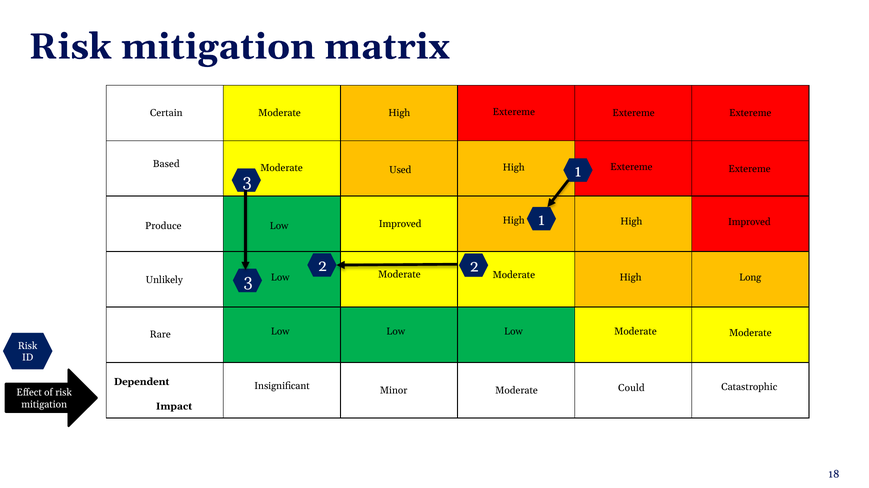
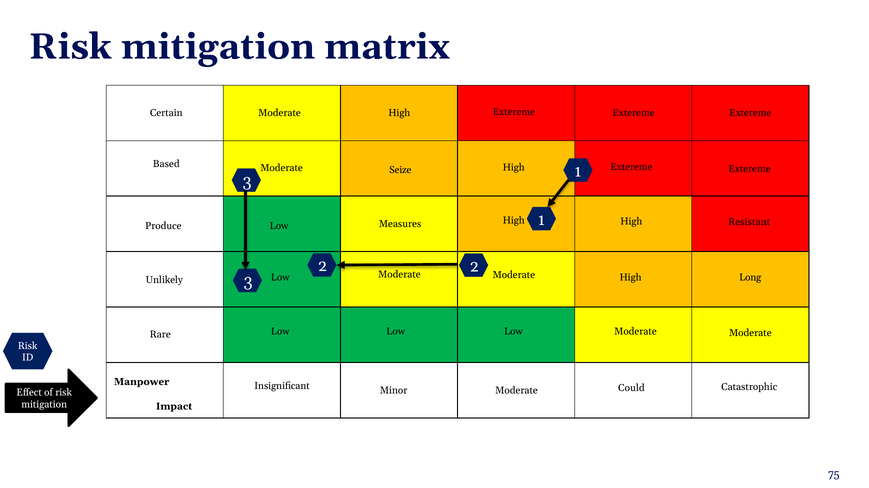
Used: Used -> Seize (400, 170)
Low Improved: Improved -> Measures (400, 224)
High Improved: Improved -> Resistant (749, 222)
Dependent: Dependent -> Manpower (142, 382)
18: 18 -> 75 (834, 474)
